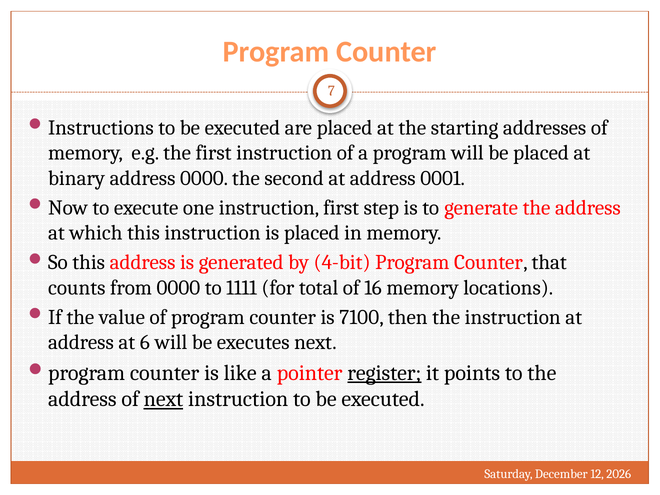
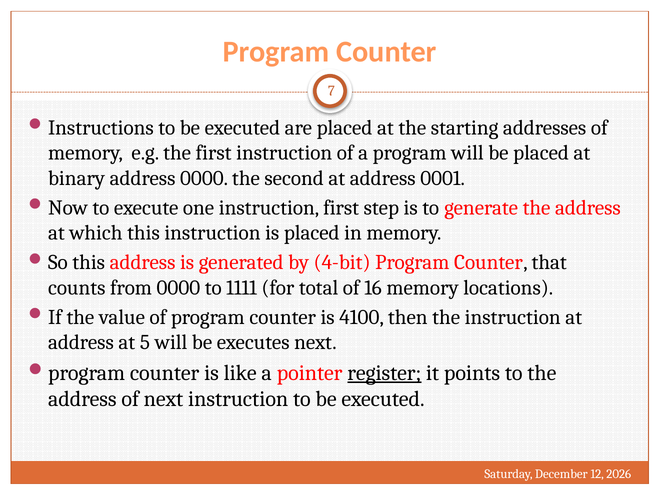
7100: 7100 -> 4100 (362, 317)
6: 6 -> 5 (145, 342)
next underline: present -> none (163, 399)
